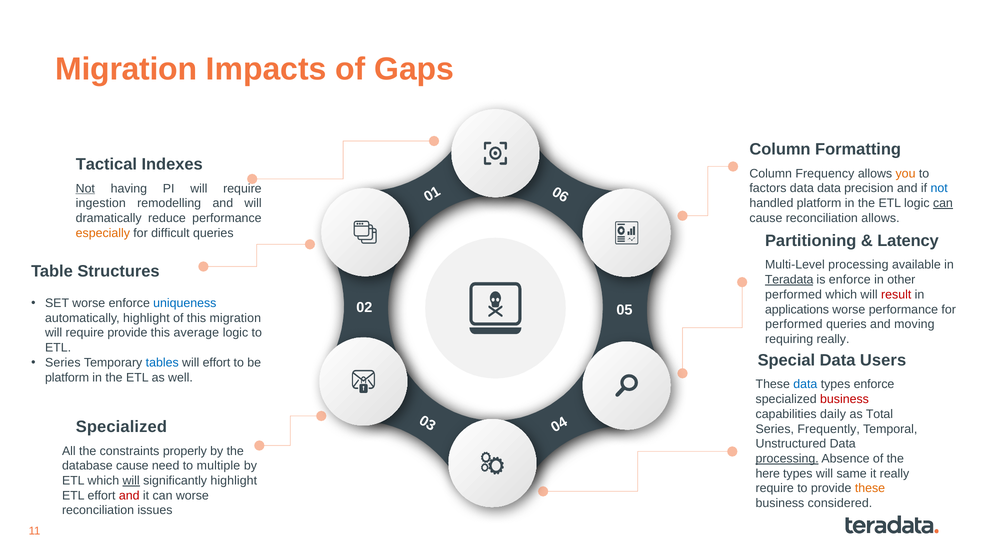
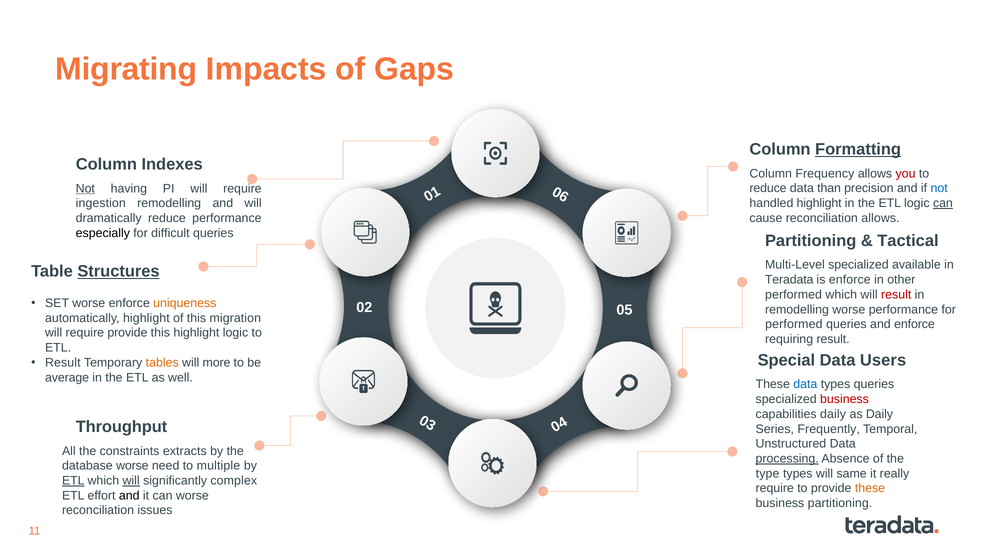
Migration: Migration -> Migrating (126, 69)
Formatting underline: none -> present (858, 149)
Tactical: Tactical -> Column (106, 164)
you colour: orange -> red (906, 173)
factors: factors -> reduce (768, 188)
data data: data -> than (829, 188)
handled platform: platform -> highlight (819, 203)
especially colour: orange -> black (103, 233)
Latency: Latency -> Tactical (908, 241)
Multi-Level processing: processing -> specialized (858, 265)
Structures underline: none -> present (119, 271)
Teradata underline: present -> none (789, 280)
uniqueness colour: blue -> orange (185, 303)
applications: applications -> remodelling (797, 309)
and moving: moving -> enforce (914, 324)
this average: average -> highlight (196, 333)
requiring really: really -> result (833, 339)
Series: Series -> Result (63, 363)
tables colour: blue -> orange (162, 363)
will effort: effort -> more (217, 363)
platform: platform -> average (67, 377)
types enforce: enforce -> queries (874, 384)
as Total: Total -> Daily (879, 414)
Specialized: Specialized -> Throughput (122, 427)
properly: properly -> extracts (185, 451)
database cause: cause -> worse (132, 466)
here: here -> type (768, 473)
ETL underline: none -> present (73, 481)
significantly highlight: highlight -> complex (234, 481)
and colour: red -> black (129, 495)
business considered: considered -> partitioning (840, 503)
